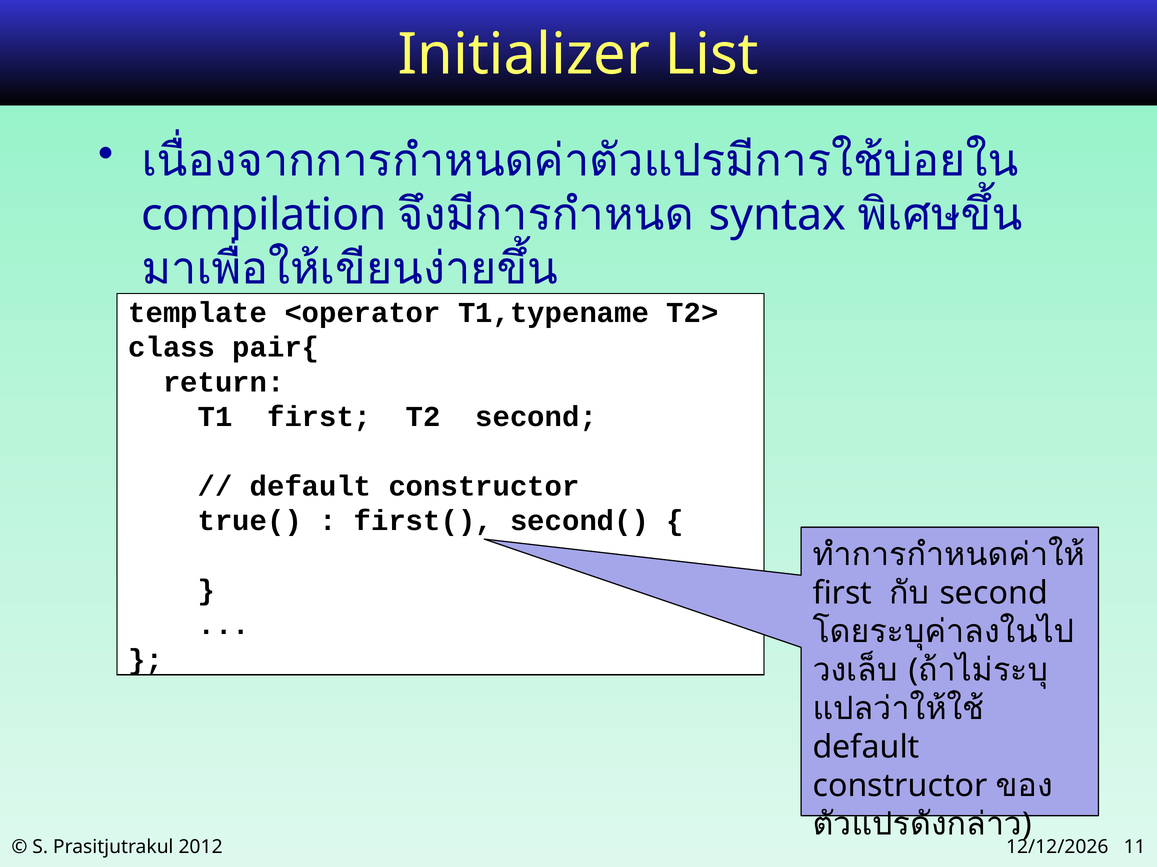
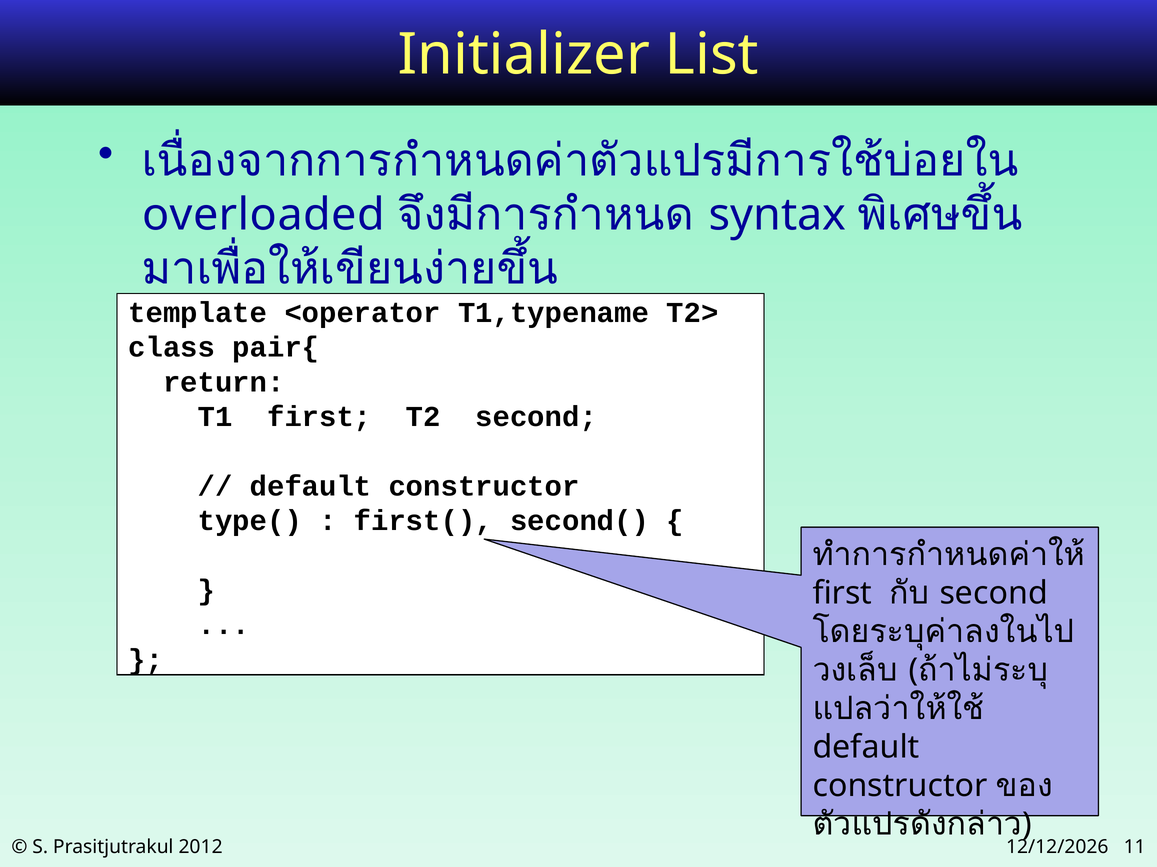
compilation: compilation -> overloaded (264, 215)
true(: true( -> type( (250, 521)
